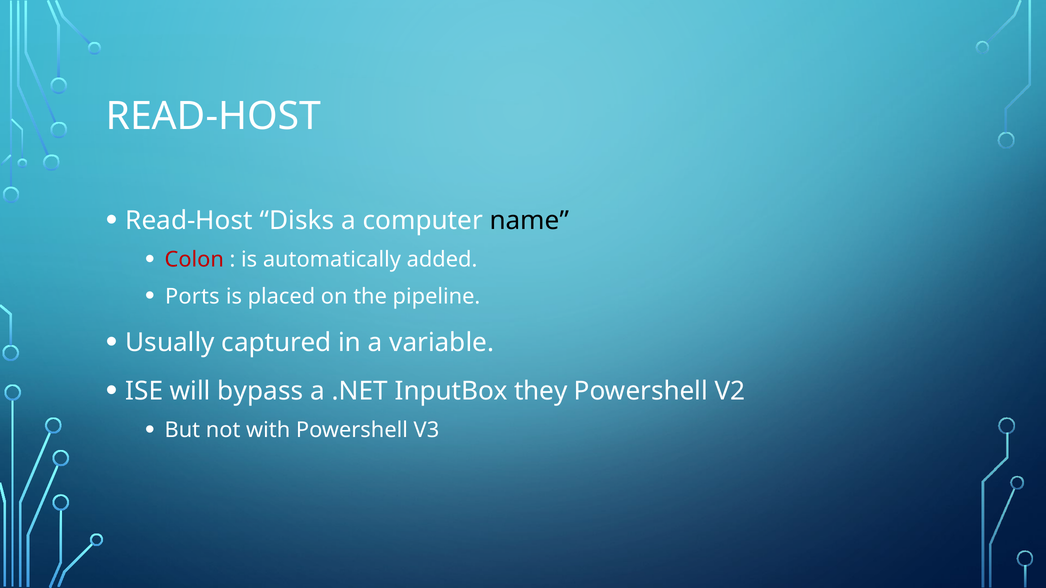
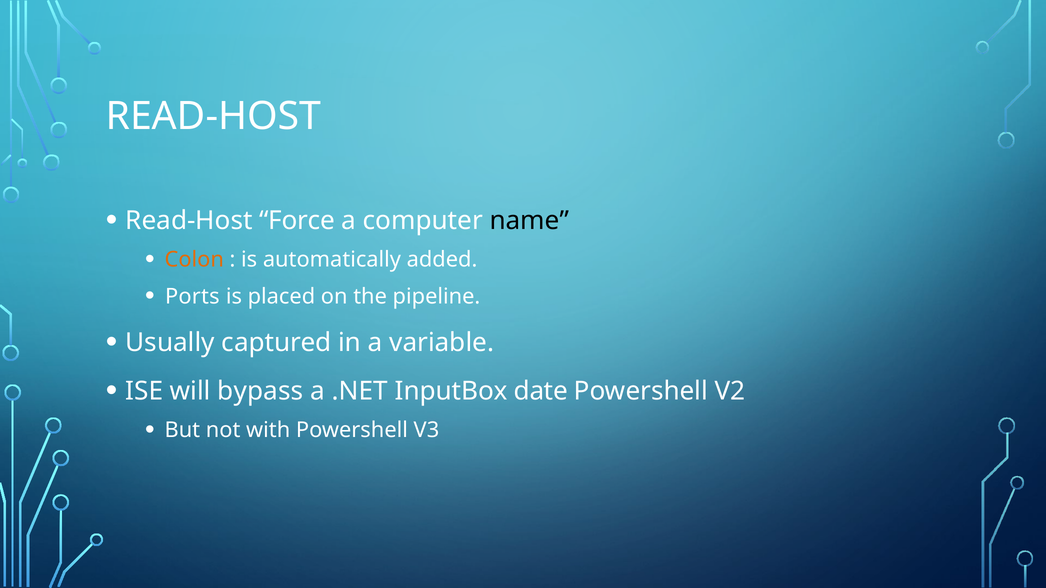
Disks: Disks -> Force (297, 221)
Colon colour: red -> orange (194, 260)
they: they -> date (541, 391)
